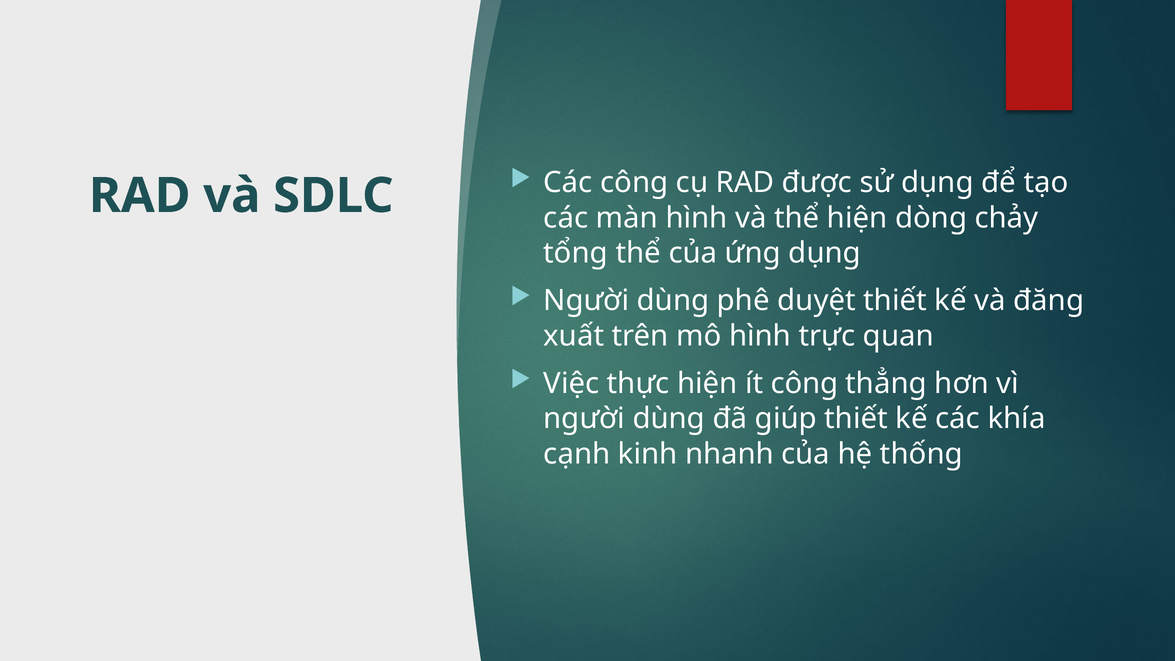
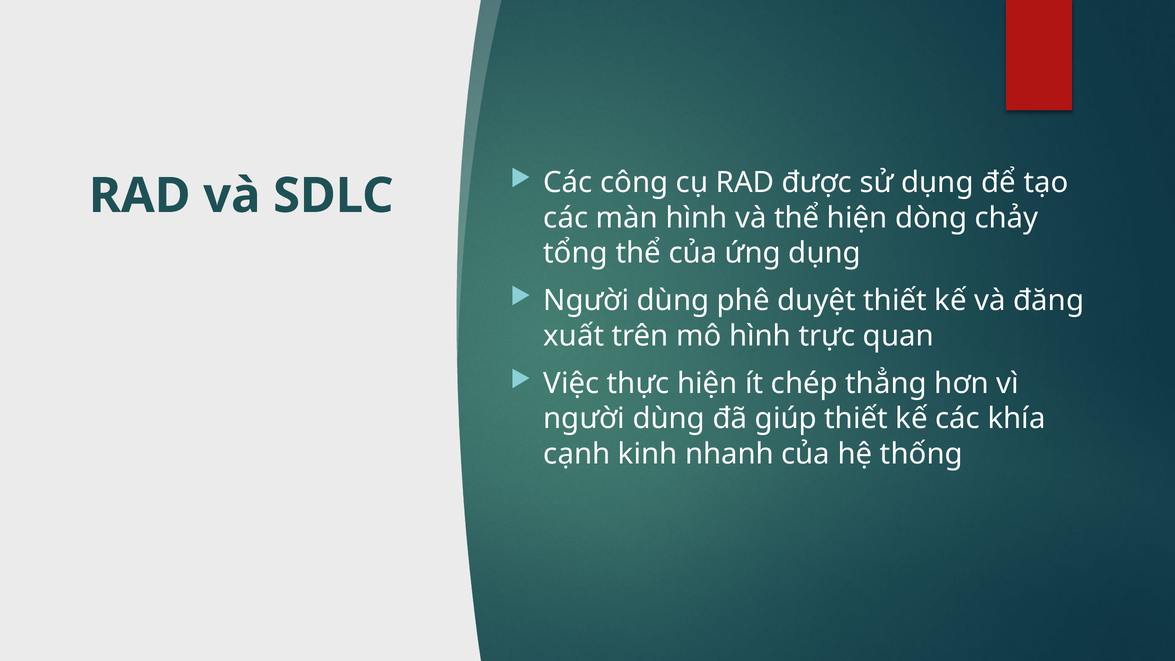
ít công: công -> chép (804, 383)
